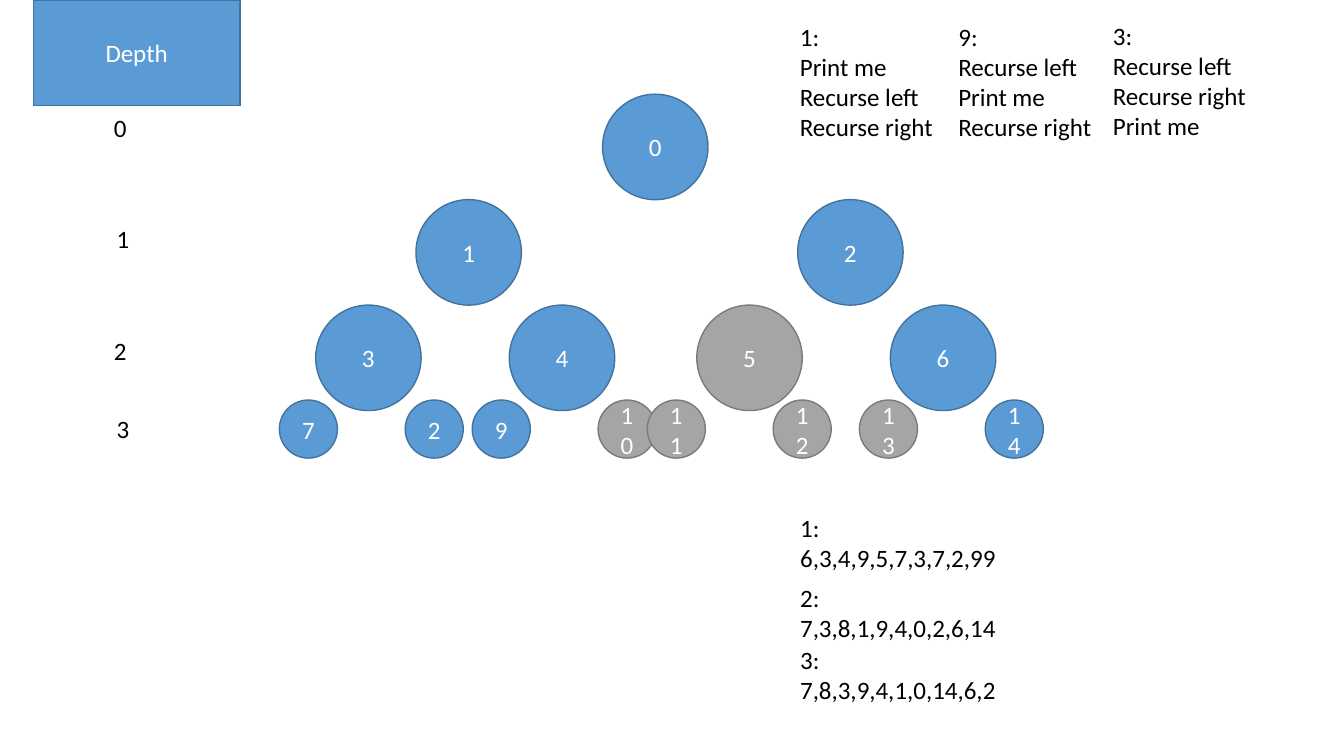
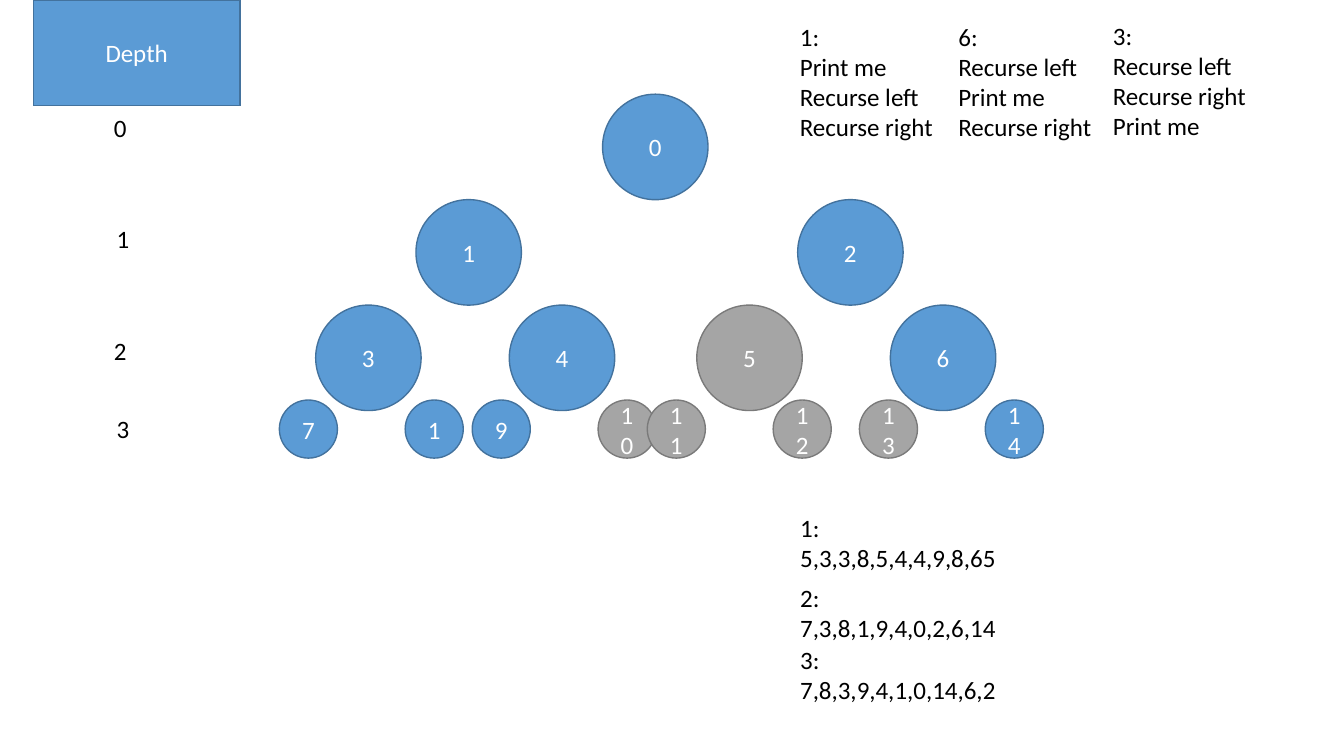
9: 9 -> 6 (968, 38)
7 2: 2 -> 1 (434, 431)
6,3,4,9,5,7,3,7,2,99: 6,3,4,9,5,7,3,7,2,99 -> 5,3,3,8,5,4,4,9,8,65 (898, 559)
